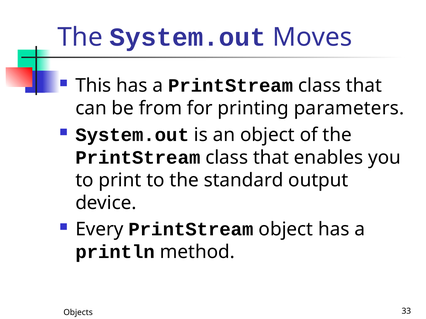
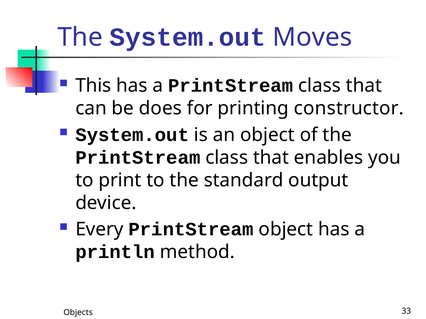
from: from -> does (160, 109)
parameters: parameters -> constructor (349, 109)
